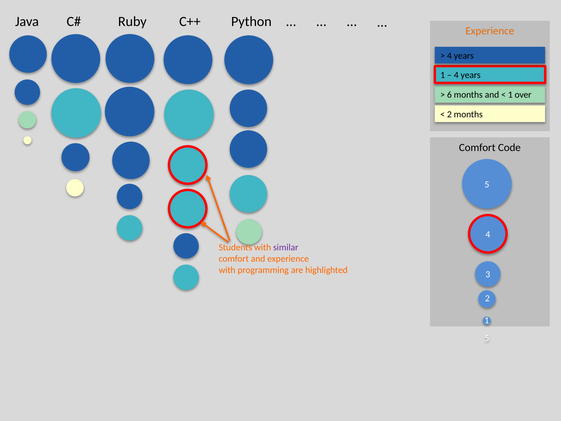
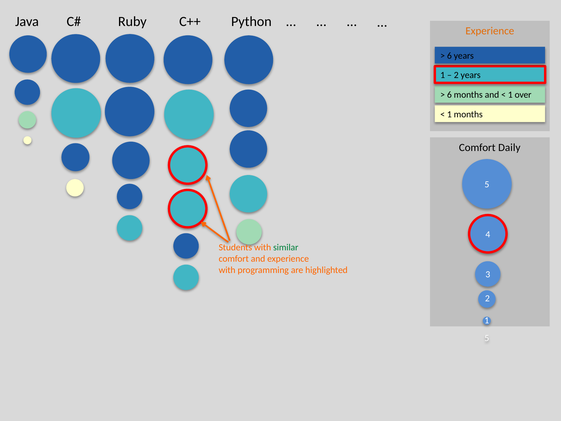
4: 4 -> 6 (449, 56)
4: 4 -> 2 (456, 75)
2: 2 -> 1 (449, 114)
Code: Code -> Daily (509, 147)
similar colour: purple -> green (286, 247)
